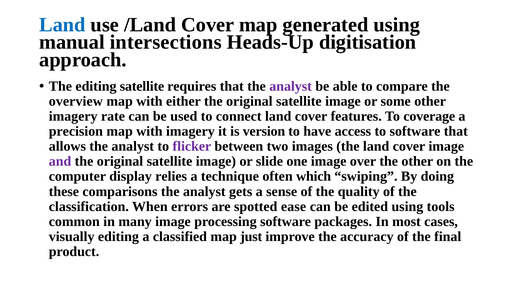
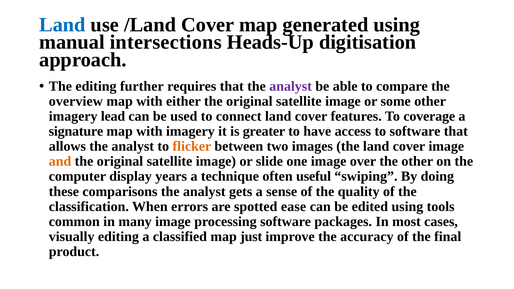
editing satellite: satellite -> further (142, 86)
rate: rate -> lead (113, 116)
precision: precision -> signature (76, 131)
version: version -> greater (264, 131)
flicker colour: purple -> orange (192, 146)
and colour: purple -> orange (60, 161)
relies: relies -> years (171, 176)
which: which -> useful (314, 176)
